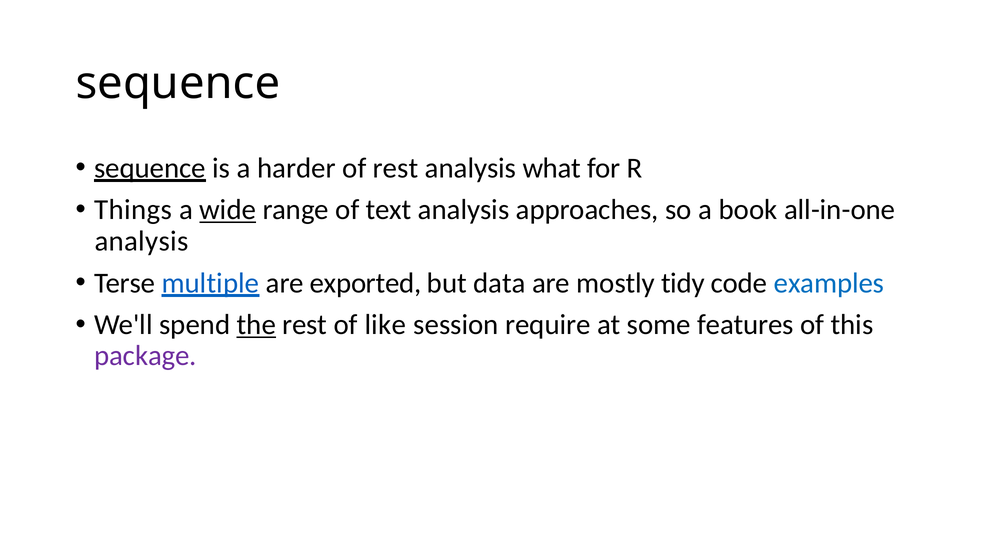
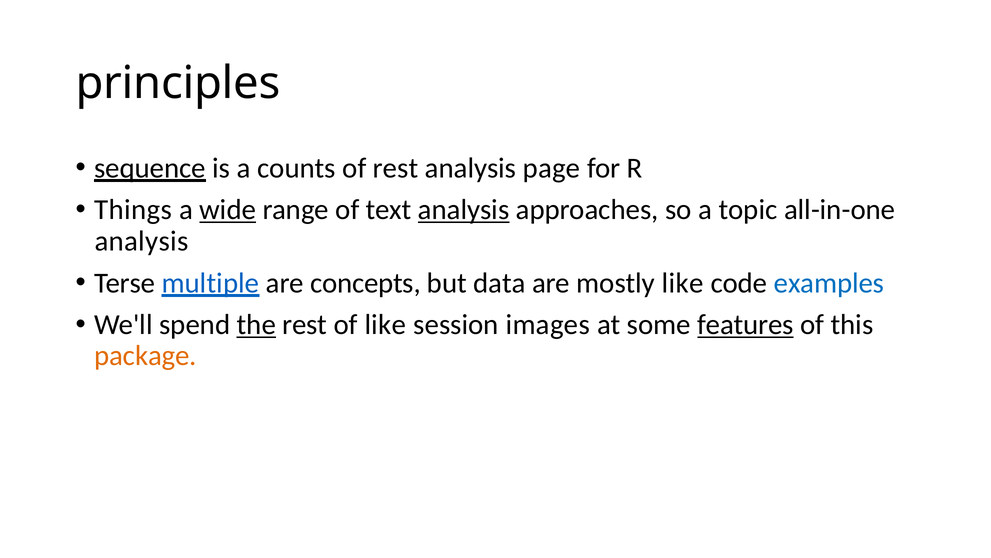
sequence: sequence -> principles (178, 83)
harder: harder -> counts (296, 168)
what: what -> page (552, 168)
analysis underline: none -> present (464, 210)
book: book -> topic (748, 210)
exported: exported -> concepts (366, 283)
mostly tidy: tidy -> like (683, 283)
require: require -> images (548, 324)
features underline: none -> present (746, 324)
package colour: purple -> orange (145, 356)
